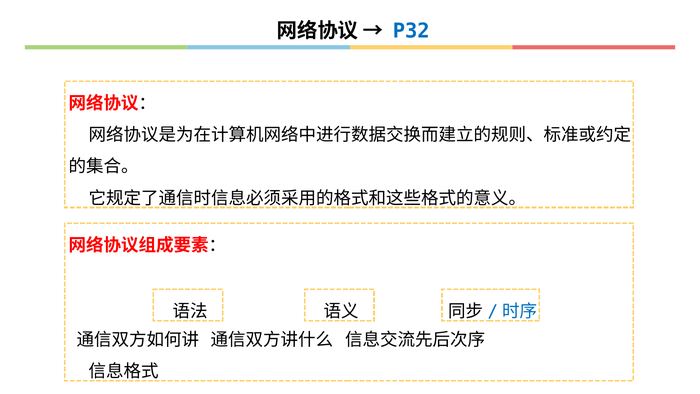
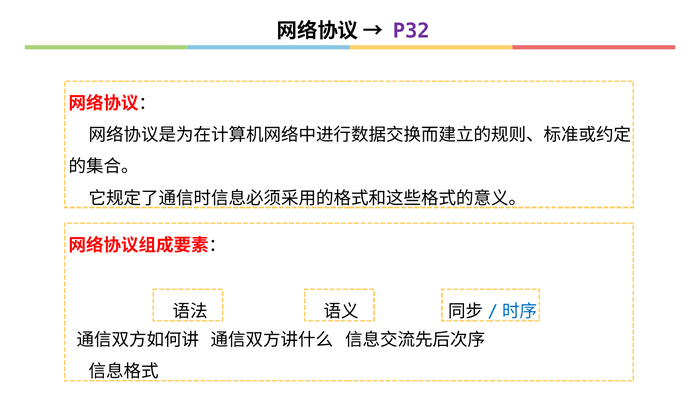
P32 colour: blue -> purple (411, 31)
